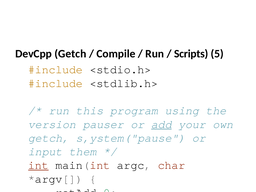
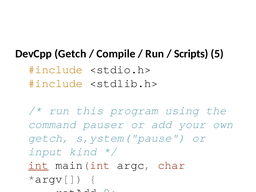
version: version -> command (52, 124)
add underline: present -> none (161, 124)
them: them -> kind (83, 152)
